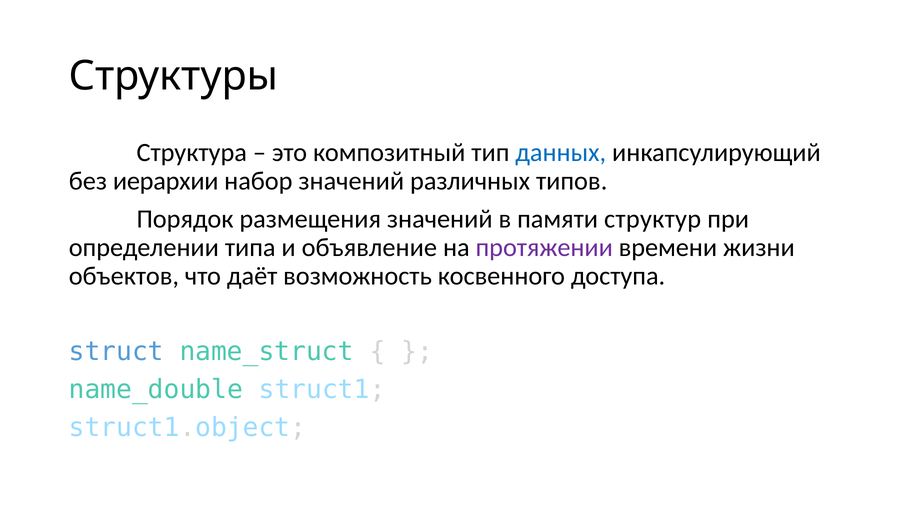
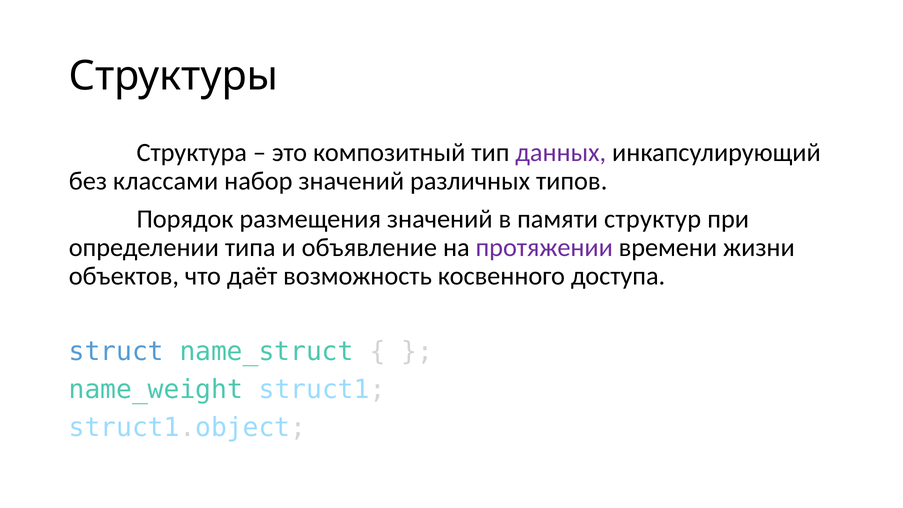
данных colour: blue -> purple (561, 153)
иерархии: иерархии -> классами (166, 181)
name_double: name_double -> name_weight (156, 389)
